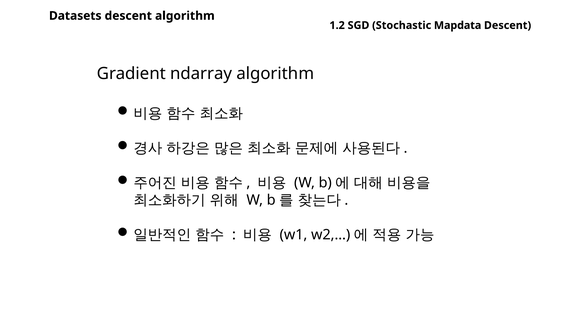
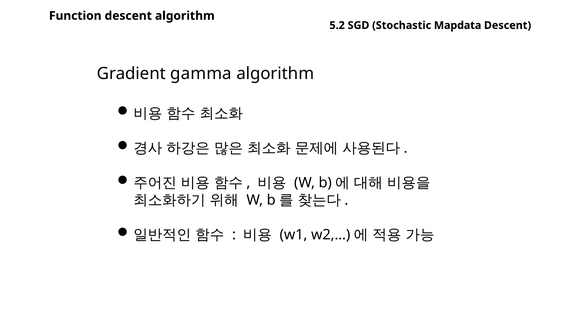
Datasets: Datasets -> Function (75, 16)
1.2: 1.2 -> 5.2 (337, 25)
ndarray: ndarray -> gamma (201, 73)
